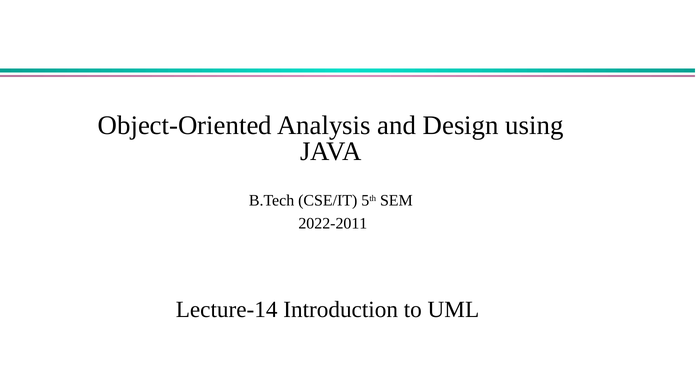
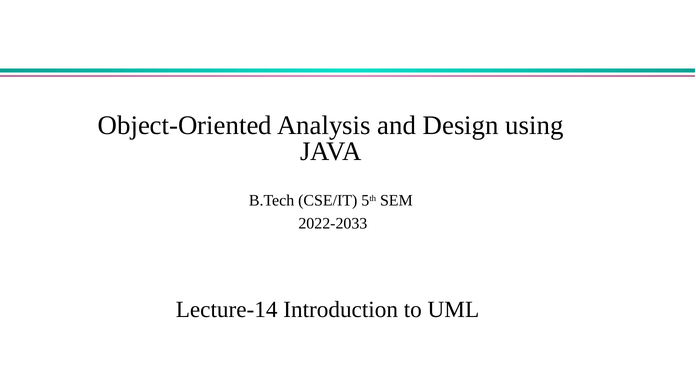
2022-2011: 2022-2011 -> 2022-2033 (333, 224)
